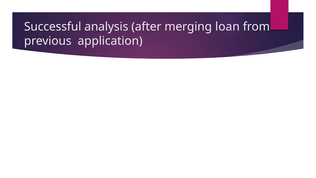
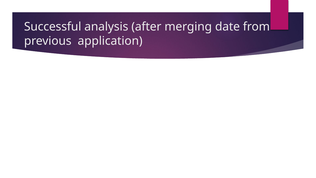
loan: loan -> date (228, 27)
